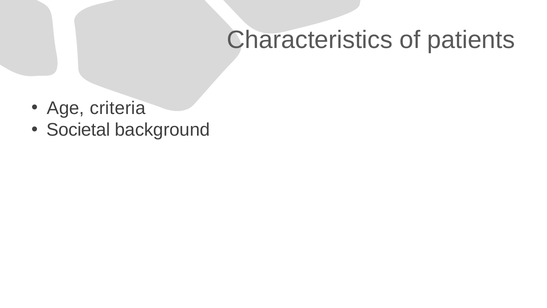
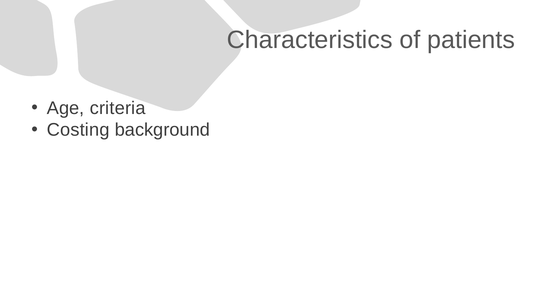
Societal: Societal -> Costing (78, 130)
